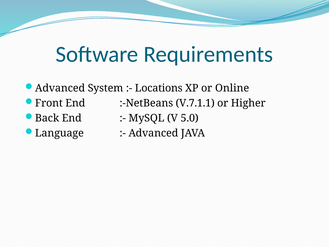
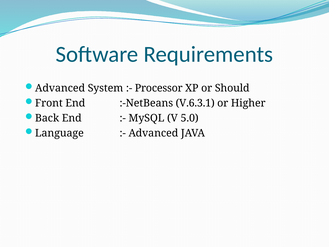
Locations: Locations -> Processor (159, 88)
Online: Online -> Should (232, 88)
V.7.1.1: V.7.1.1 -> V.6.3.1 (195, 103)
